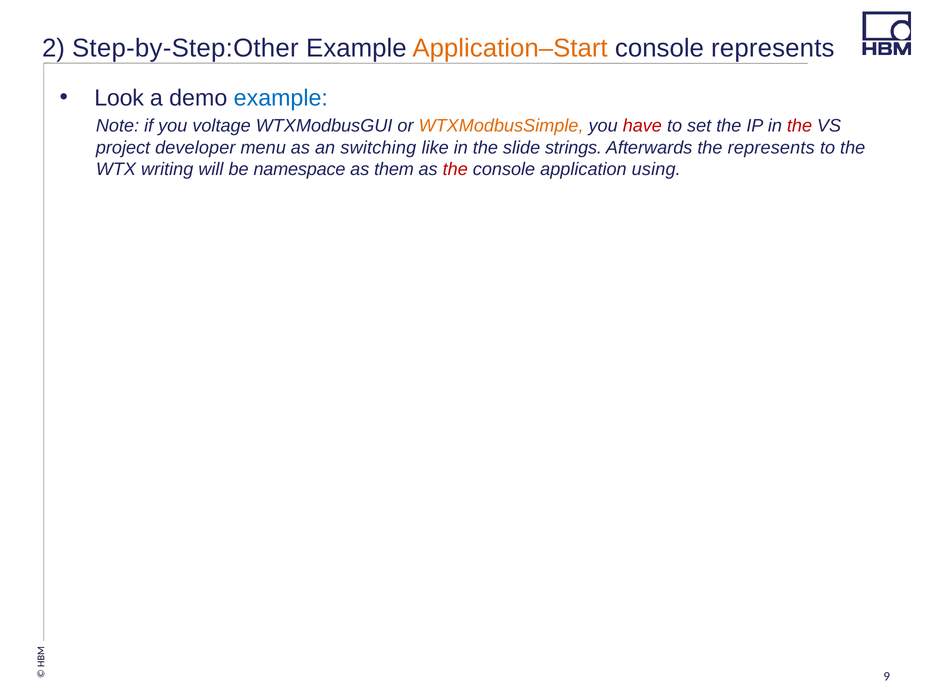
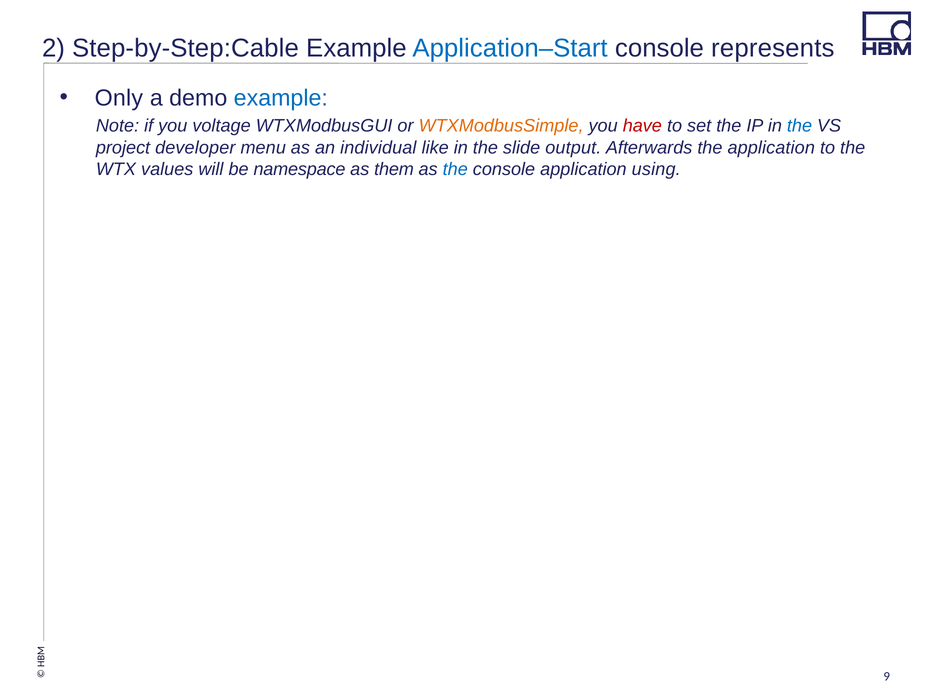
Step-by-Step:Other: Step-by-Step:Other -> Step-by-Step:Cable (185, 48)
Application–Start colour: orange -> blue (510, 48)
Look: Look -> Only (119, 98)
the colour: red -> blue (800, 126)
switching: switching -> individual (378, 148)
strings: strings -> output (573, 148)
the represents: represents -> application (771, 148)
writing: writing -> values (167, 169)
the colour: red -> blue (455, 169)
